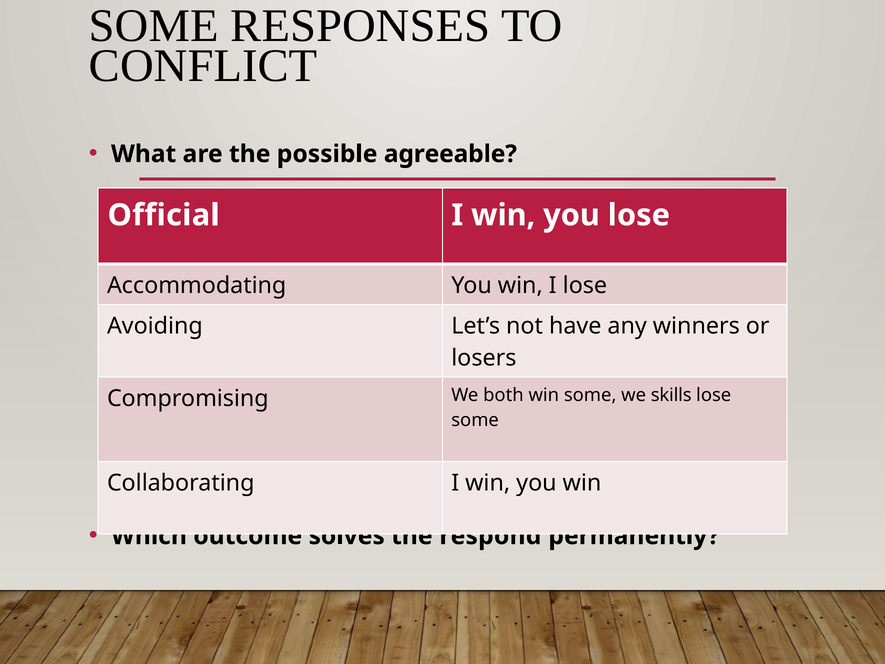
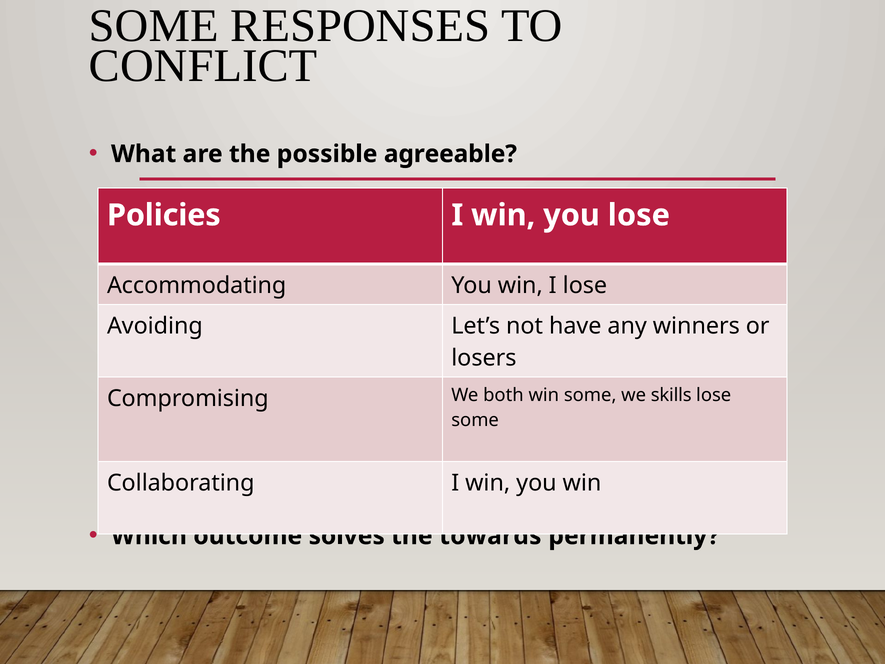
Official: Official -> Policies (164, 215)
respond: respond -> towards (490, 536)
